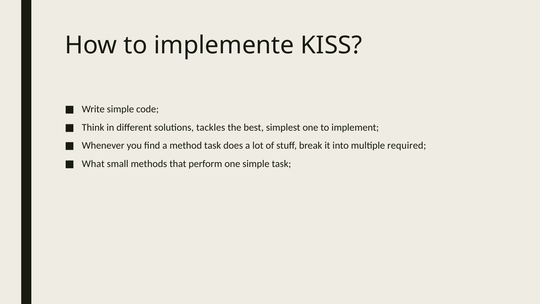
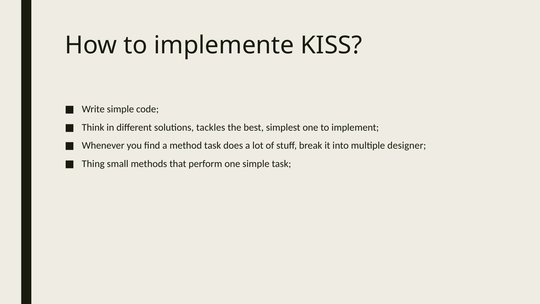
required: required -> designer (407, 145)
What: What -> Thing (93, 164)
